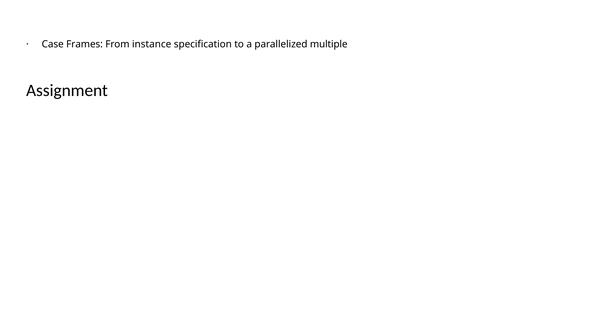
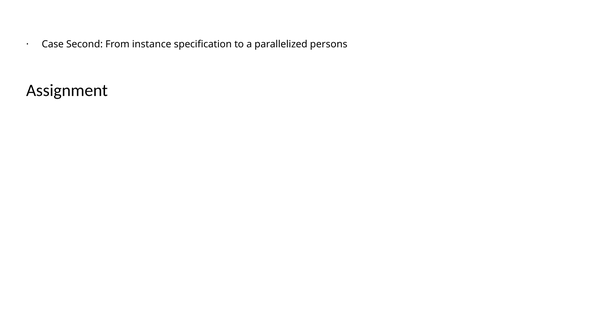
Frames: Frames -> Second (85, 44)
multiple: multiple -> persons (329, 44)
